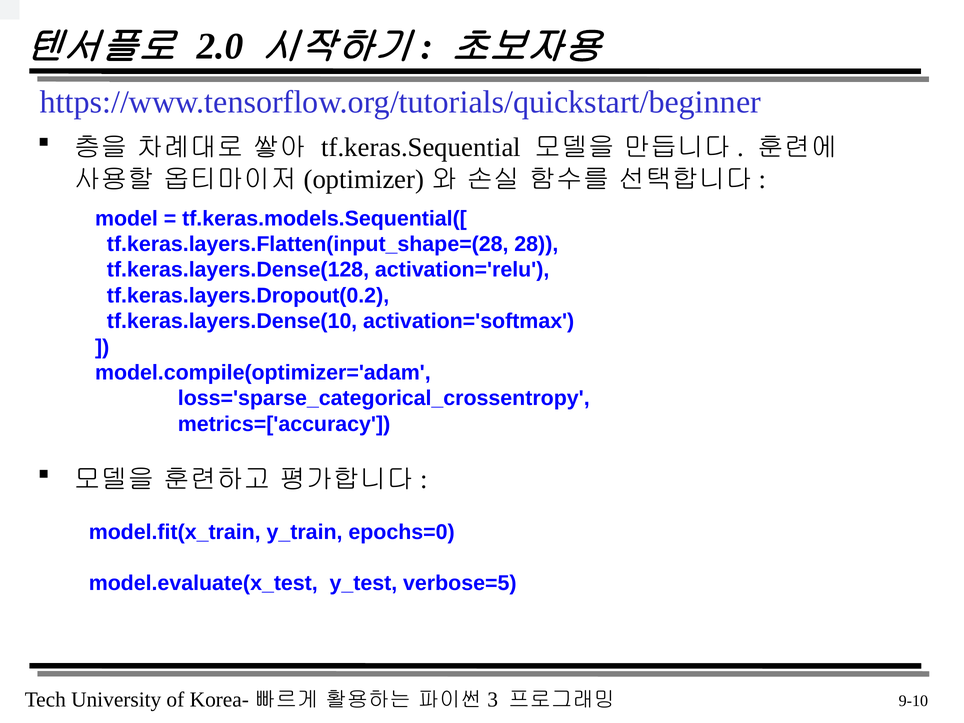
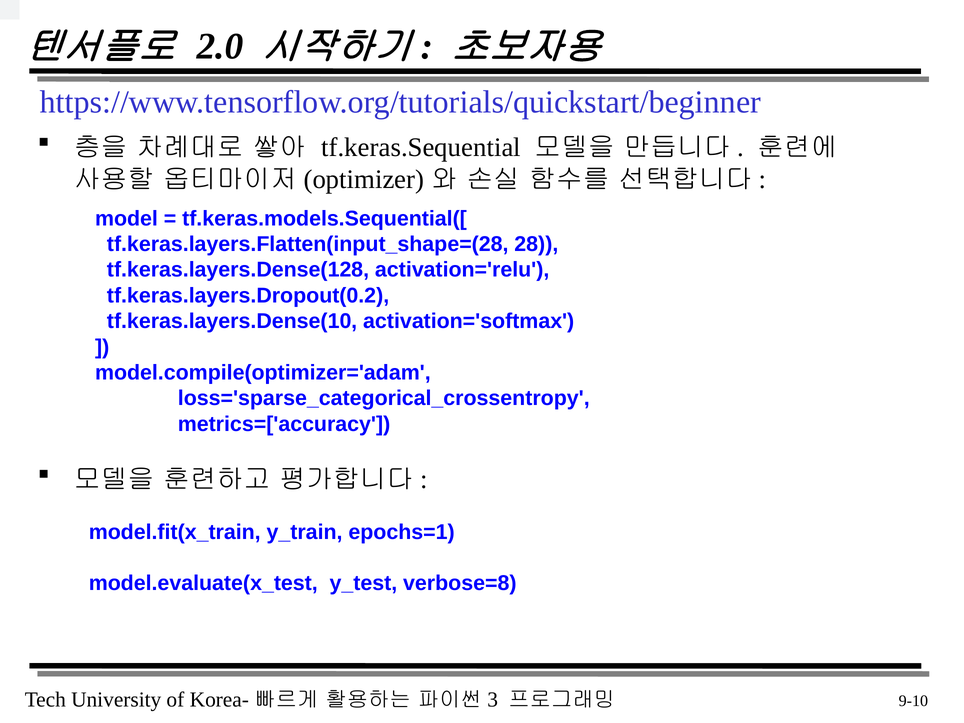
epochs=0: epochs=0 -> epochs=1 (402, 532)
verbose=5: verbose=5 -> verbose=8 (460, 583)
